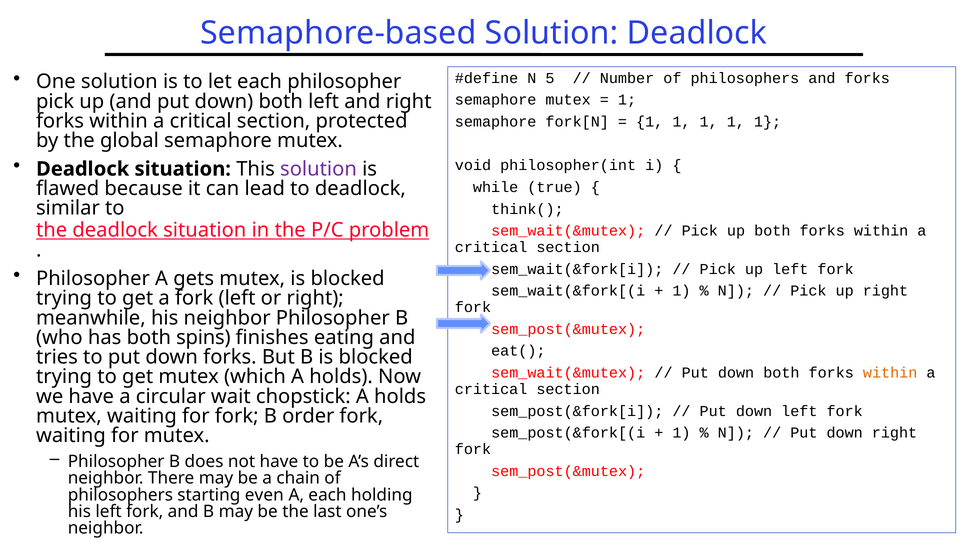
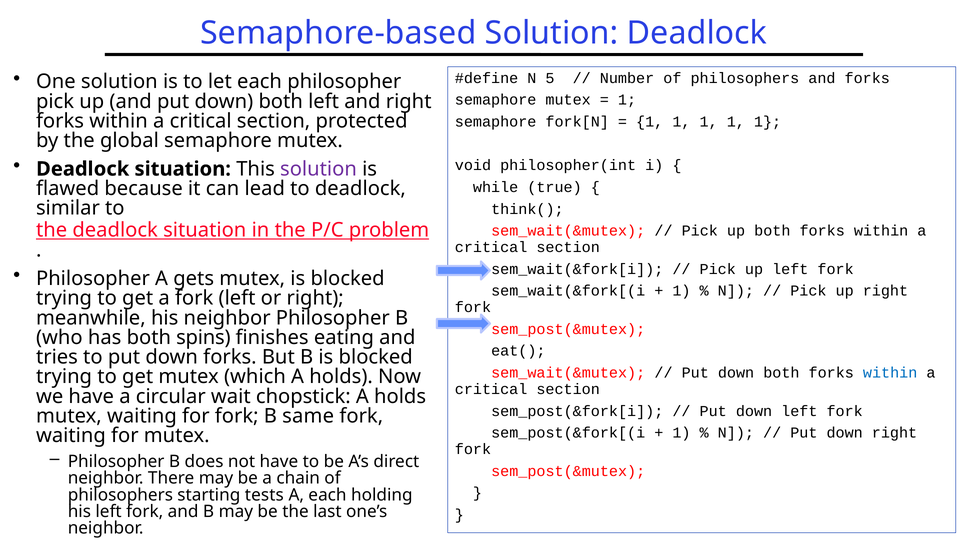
within colour: orange -> blue (890, 372)
order: order -> same (308, 416)
even: even -> tests (264, 494)
